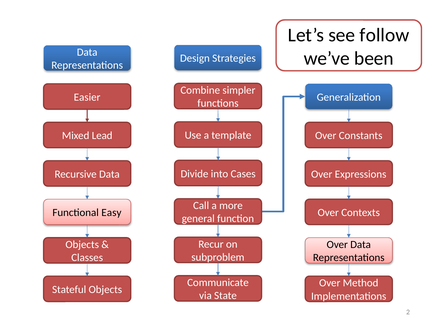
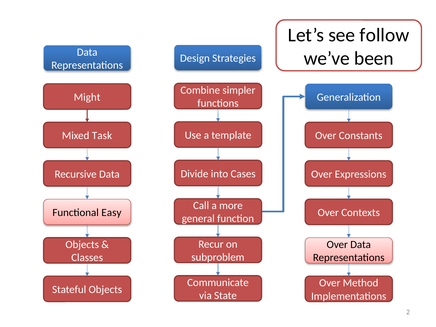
Easier: Easier -> Might (87, 97)
Lead: Lead -> Task (102, 136)
